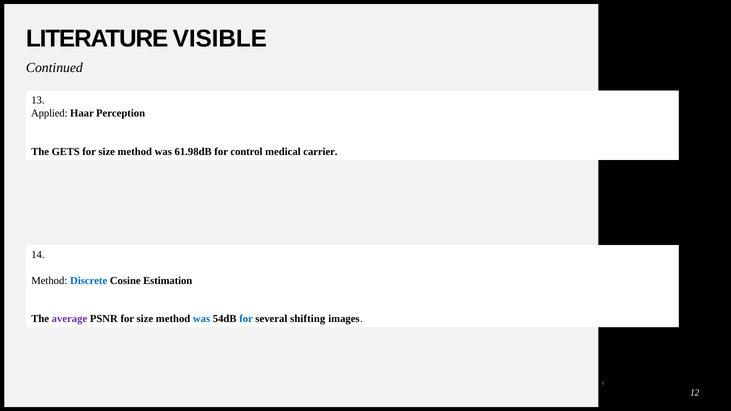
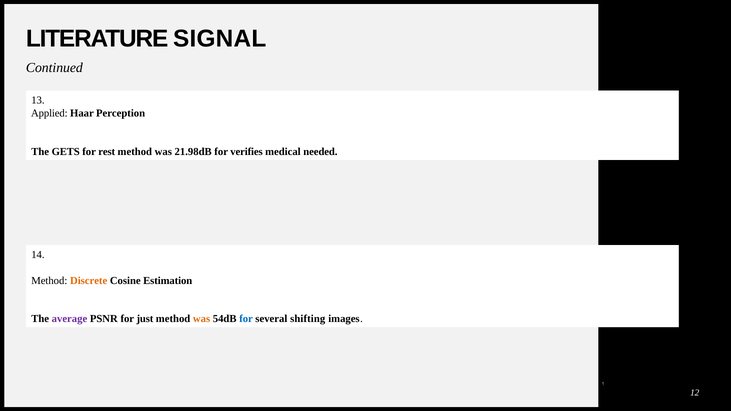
VISIBLE: VISIBLE -> SIGNAL (220, 39)
size: size -> rest (107, 152)
61.98dB: 61.98dB -> 21.98dB (193, 152)
control: control -> verifies (247, 152)
carrier: carrier -> needed (320, 152)
Discrete colour: blue -> orange (89, 281)
PSNR for size: size -> just (145, 319)
was colour: blue -> orange (202, 319)
